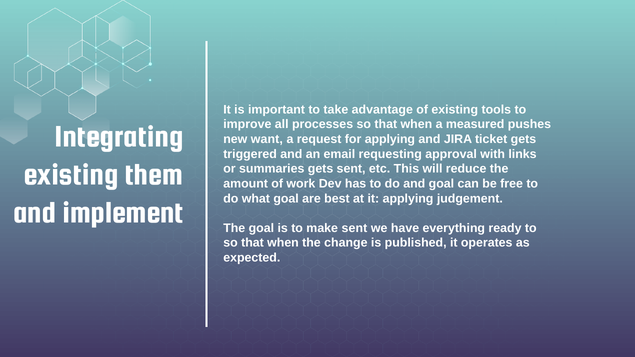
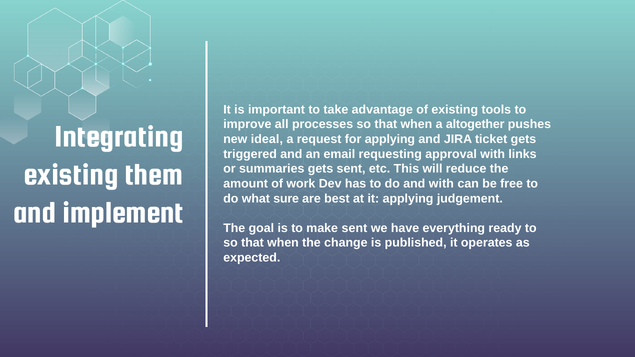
measured: measured -> altogether (475, 124)
want: want -> ideal (267, 139)
and goal: goal -> with (441, 184)
what goal: goal -> sure (286, 199)
